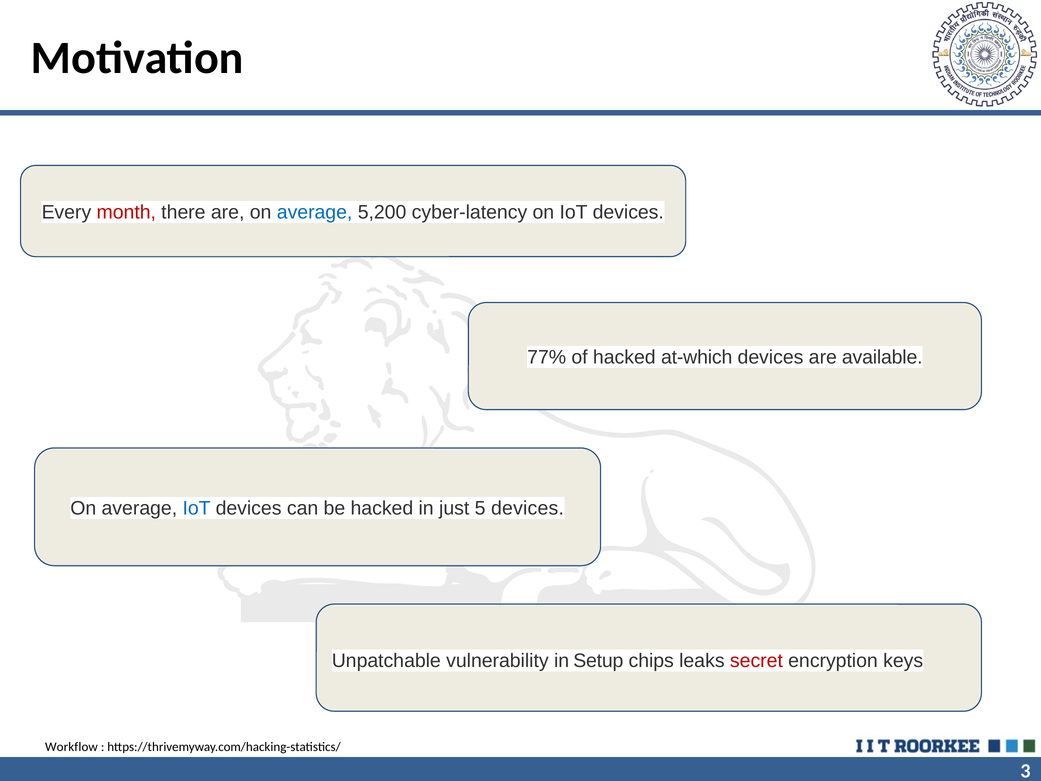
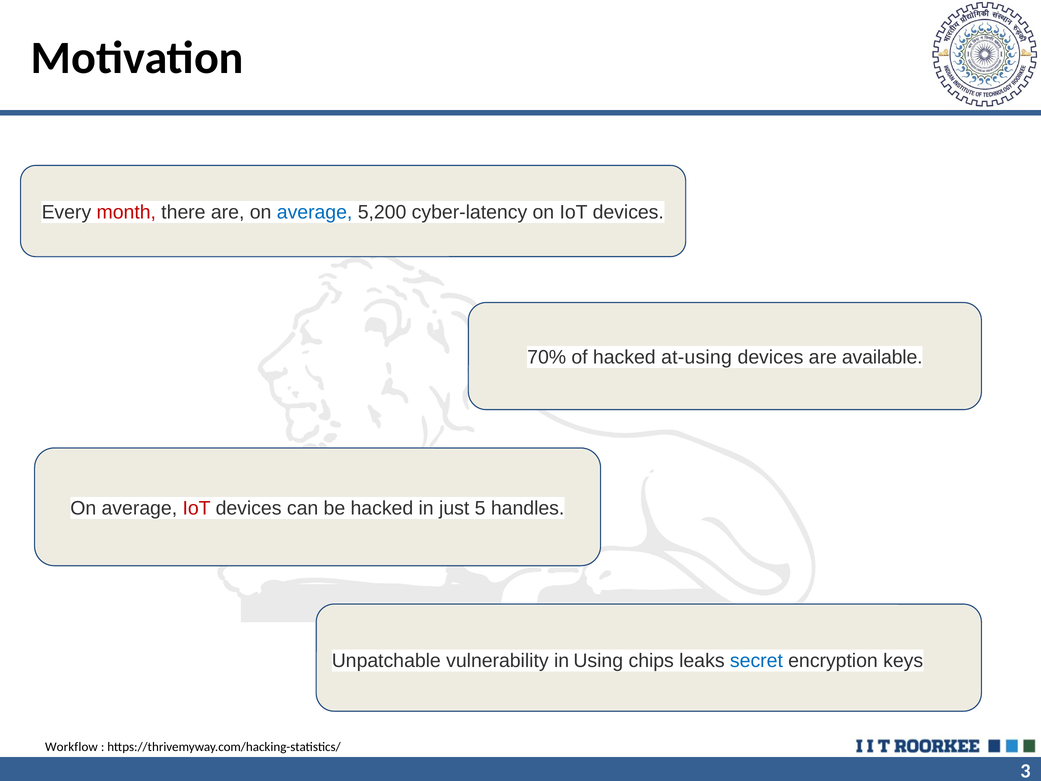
77%: 77% -> 70% (547, 357)
at-which: at-which -> at-using (697, 357)
IoT colour: blue -> red (197, 508)
5 devices: devices -> handles (528, 508)
Setup: Setup -> Using (598, 661)
secret colour: red -> blue (756, 661)
